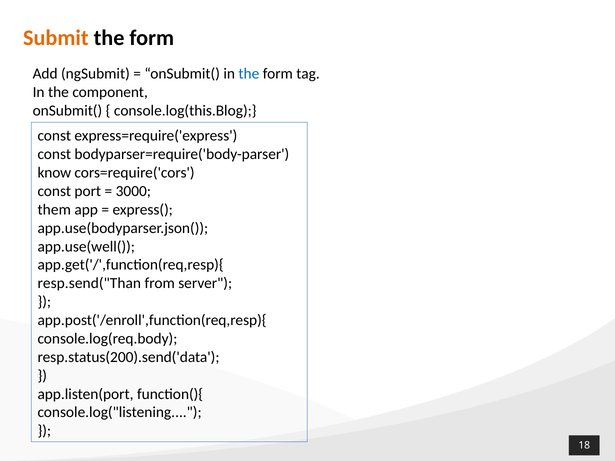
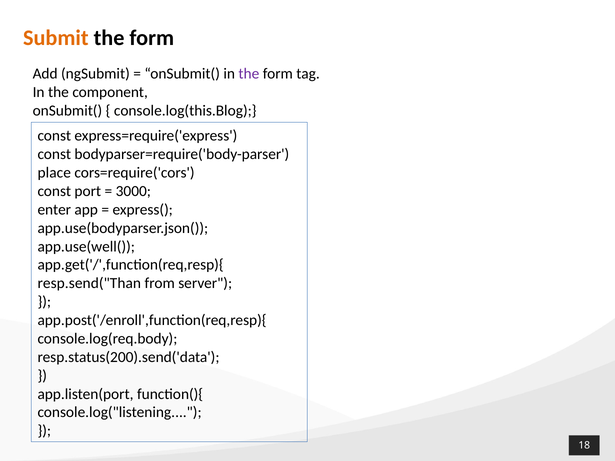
the colour: blue -> purple (249, 74)
know: know -> place (54, 173)
them: them -> enter (54, 210)
